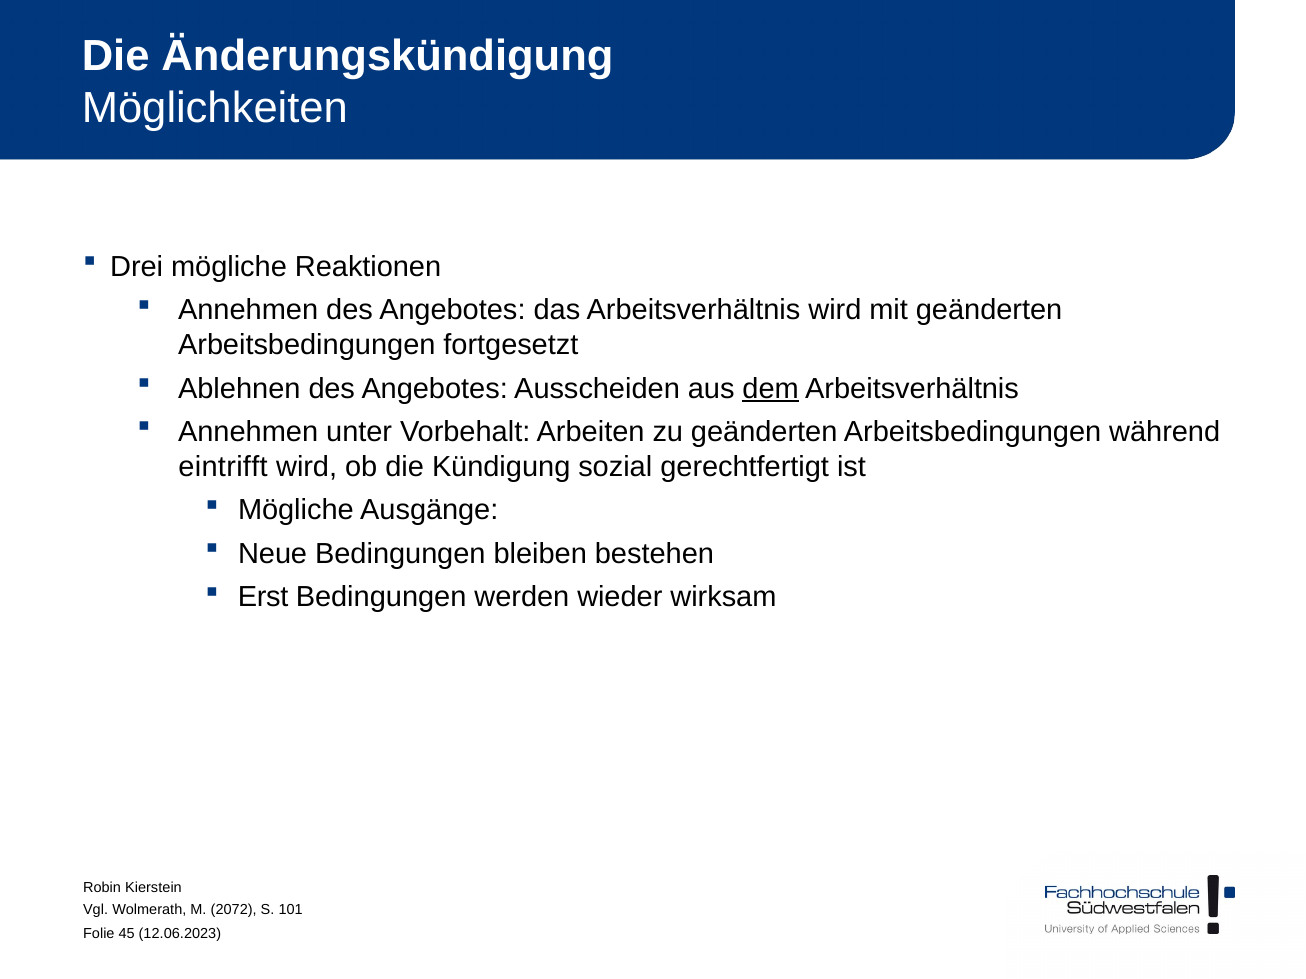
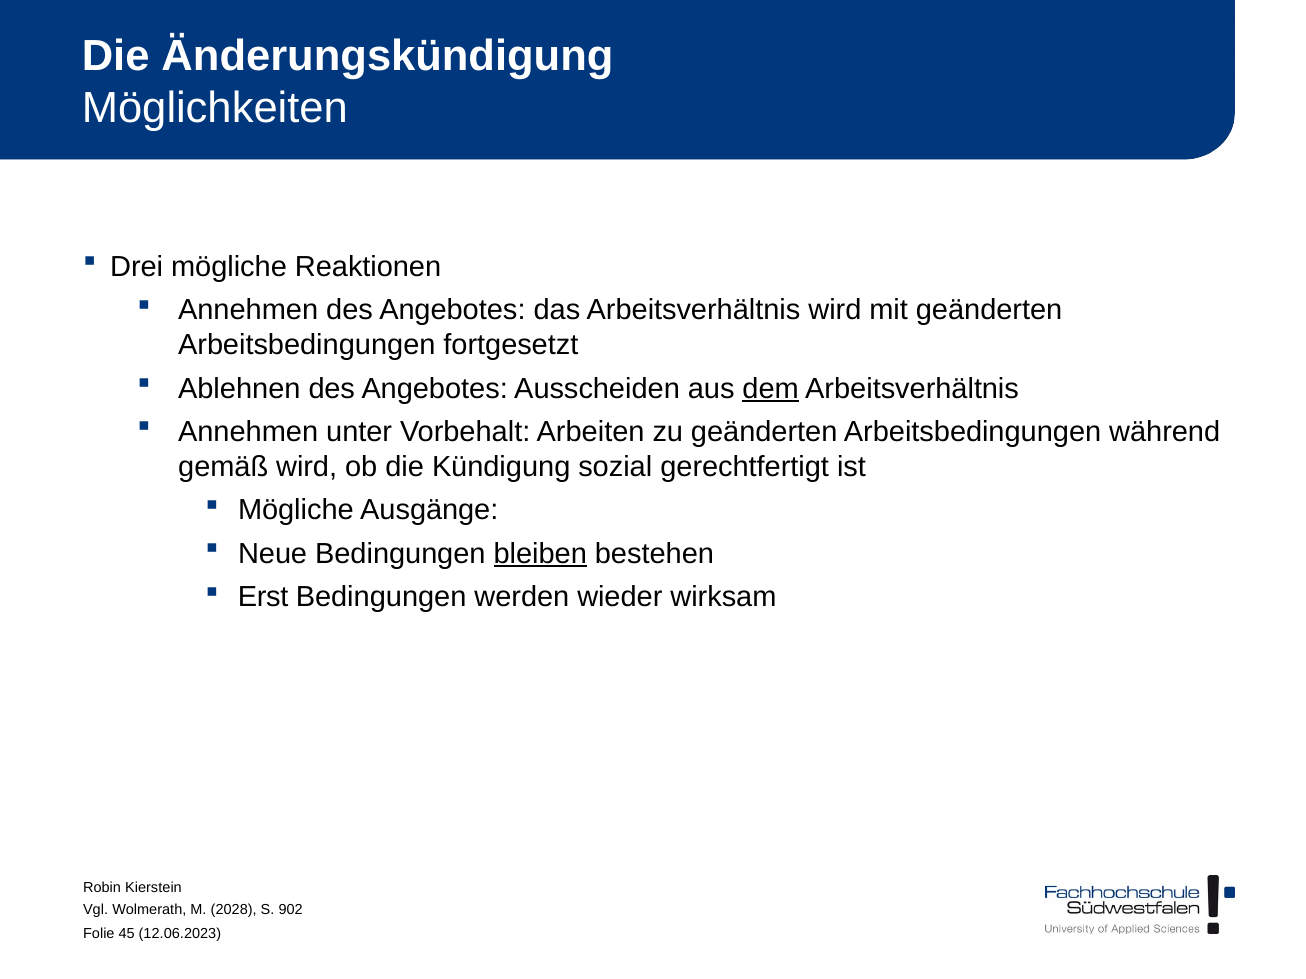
eintrifft: eintrifft -> gemäß (223, 467)
bleiben underline: none -> present (540, 554)
2072: 2072 -> 2028 (234, 910)
101: 101 -> 902 (291, 910)
